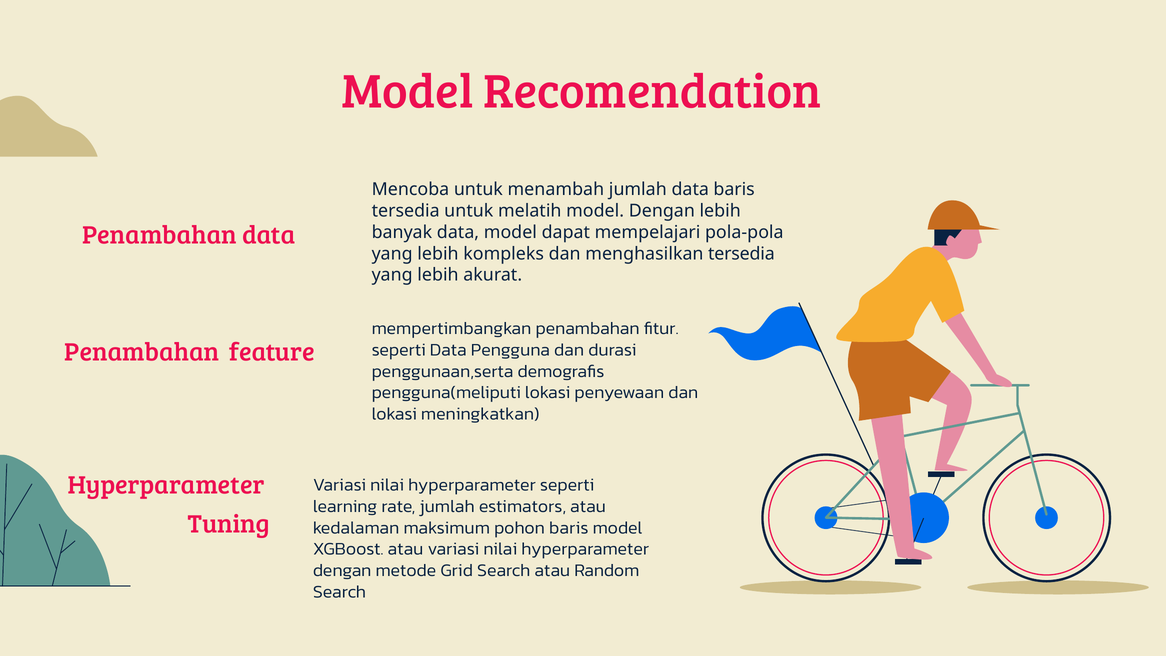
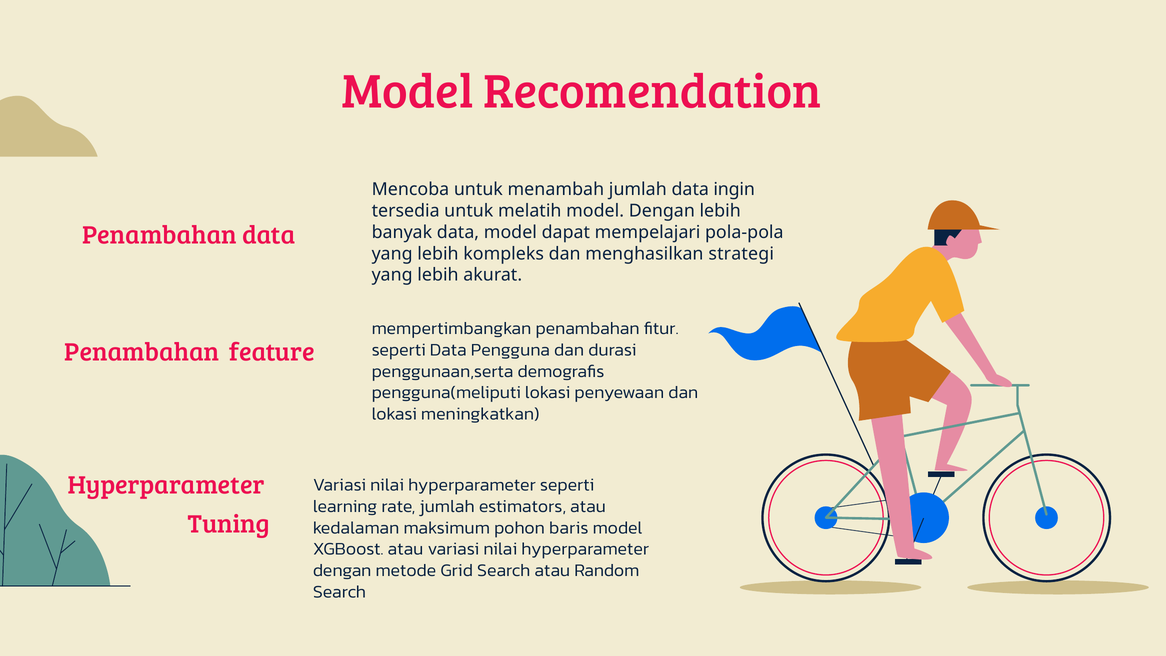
data baris: baris -> ingin (734, 189)
menghasilkan tersedia: tersedia -> strategi (741, 254)
